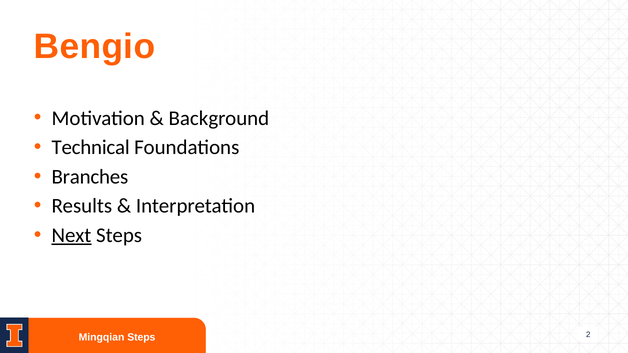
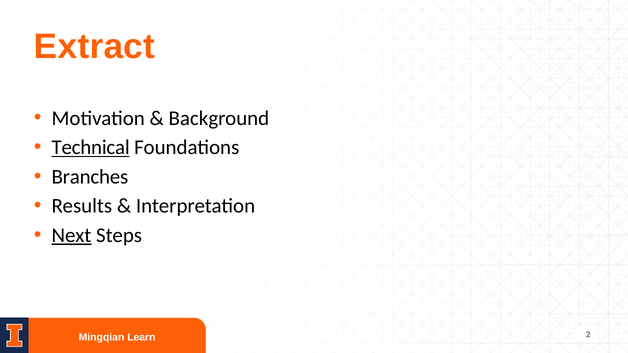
Bengio: Bengio -> Extract (95, 47)
Technical underline: none -> present (91, 148)
Mingqian Steps: Steps -> Learn (141, 338)
